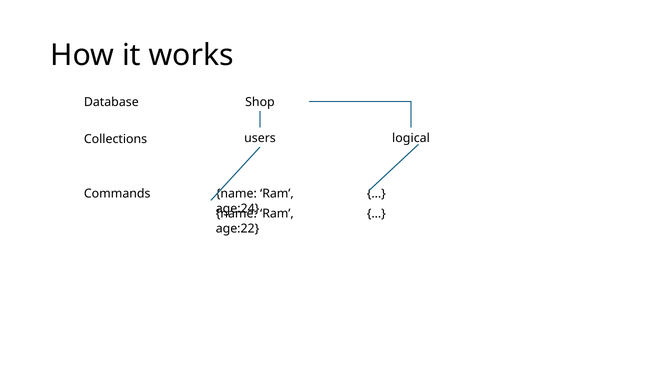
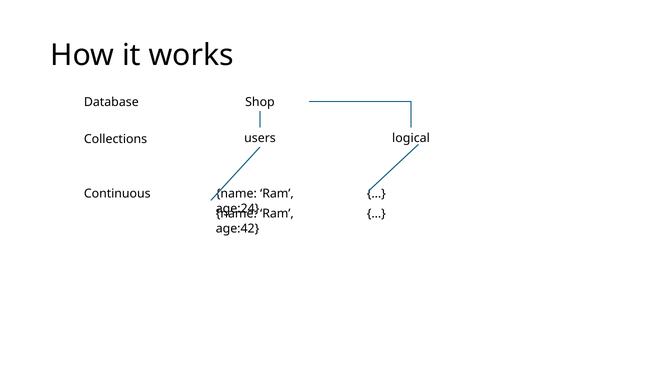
Commands: Commands -> Continuous (117, 194)
age:22: age:22 -> age:42 (238, 229)
